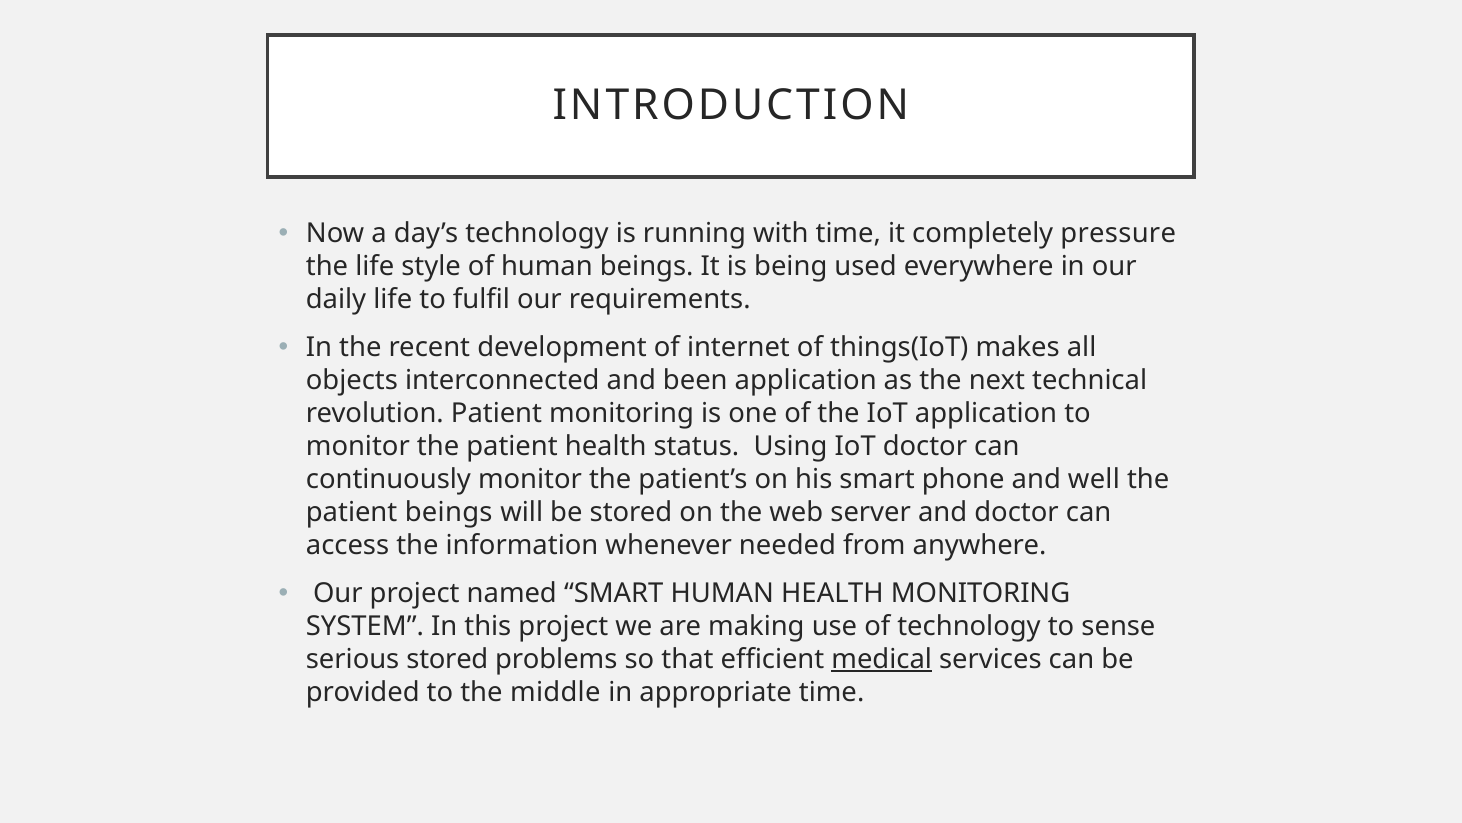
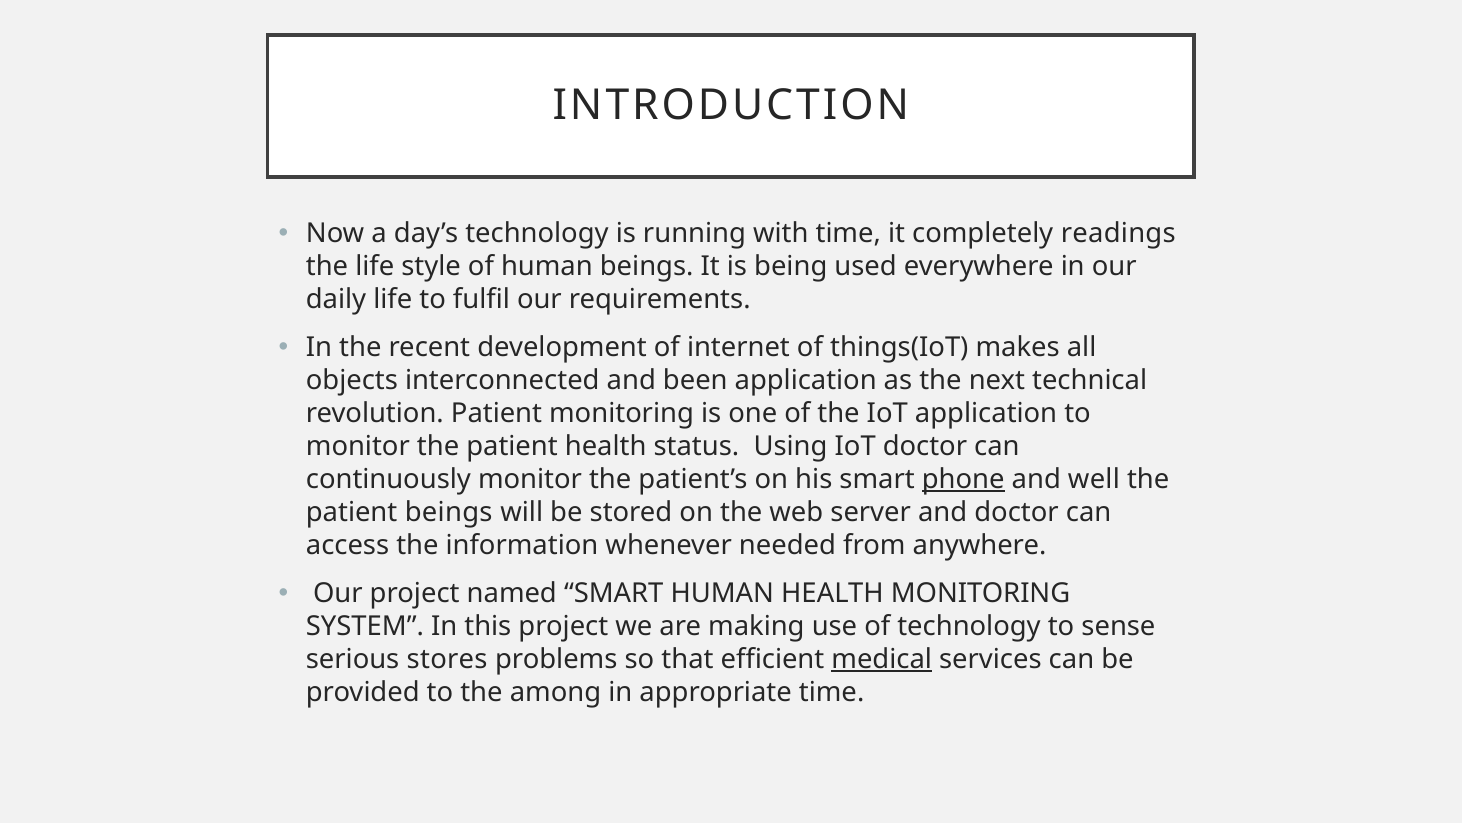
pressure: pressure -> readings (1118, 234)
phone underline: none -> present (963, 479)
serious stored: stored -> stores (447, 659)
middle: middle -> among (555, 692)
